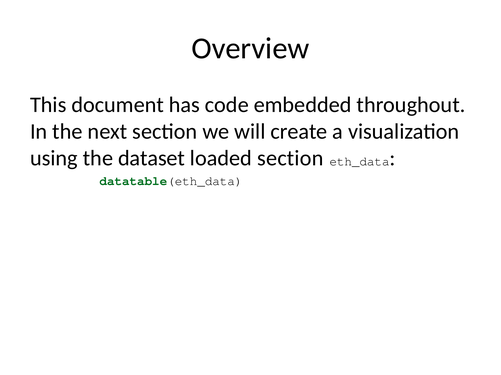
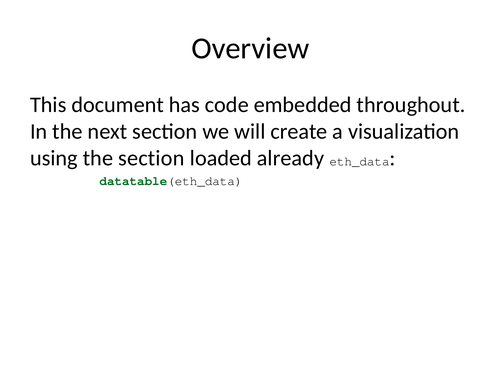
the dataset: dataset -> section (151, 159)
loaded section: section -> already (290, 159)
